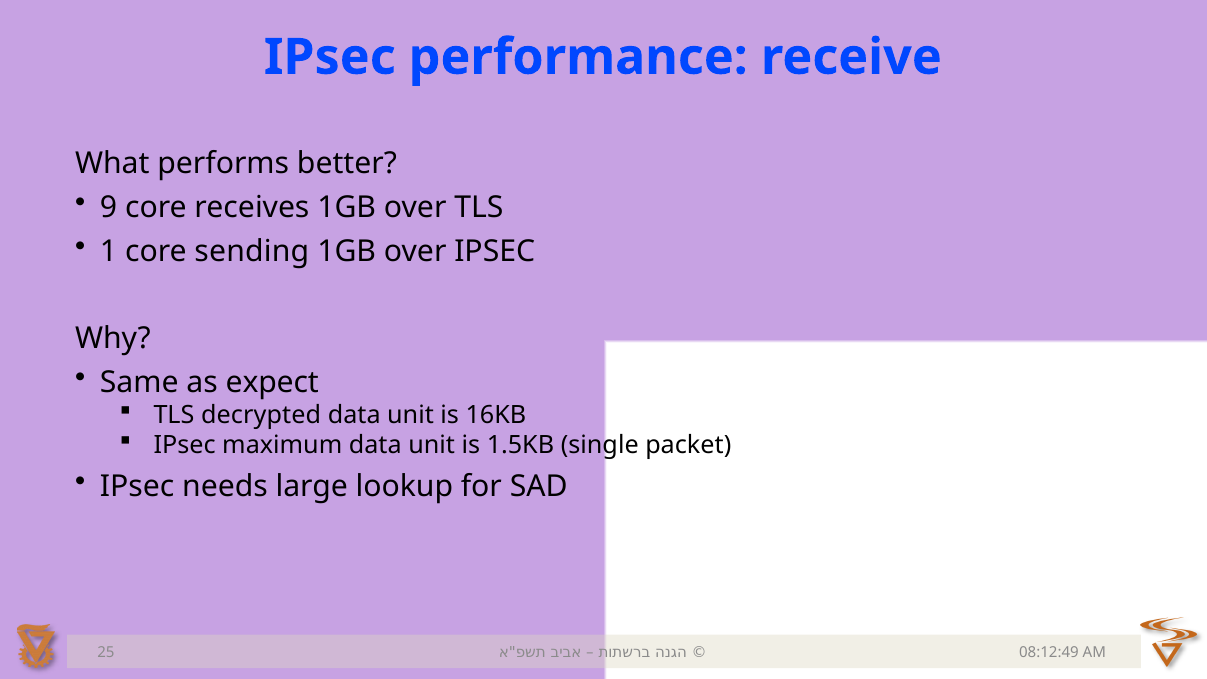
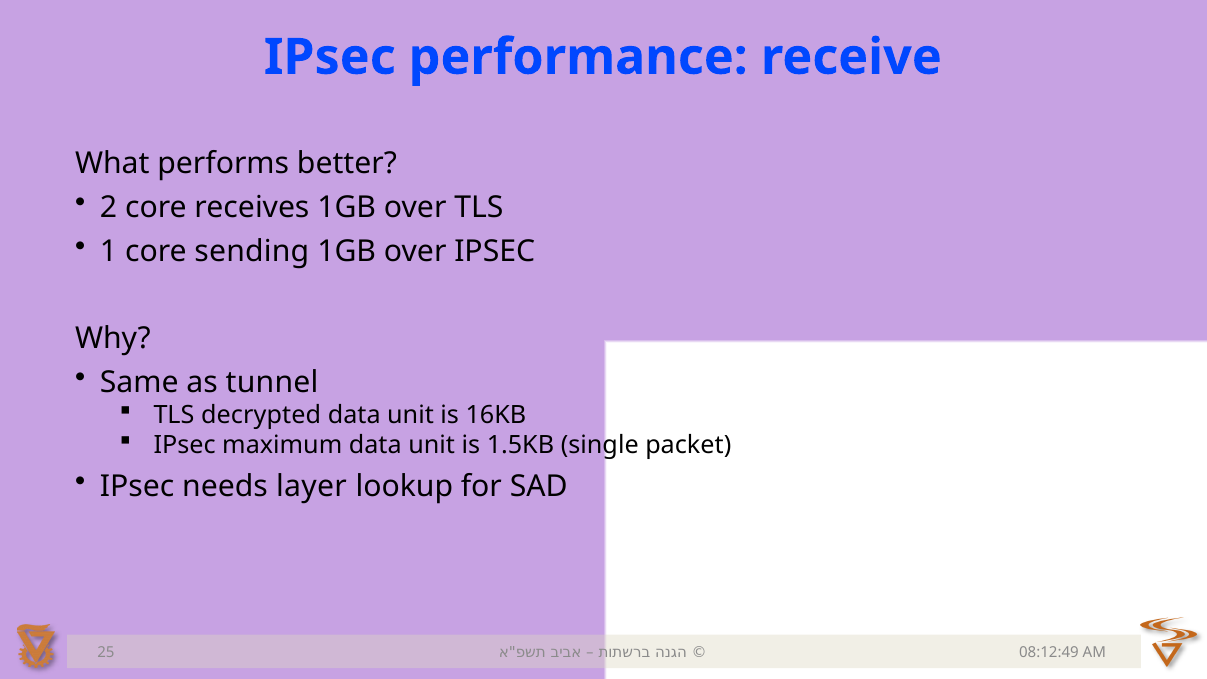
9: 9 -> 2 (109, 207)
expect: expect -> tunnel (272, 382)
large: large -> layer (312, 487)
